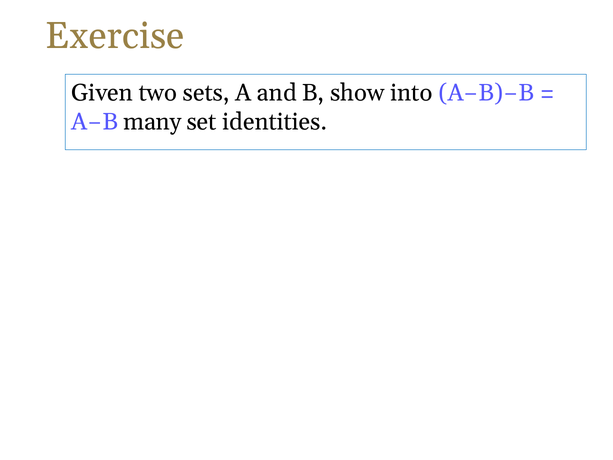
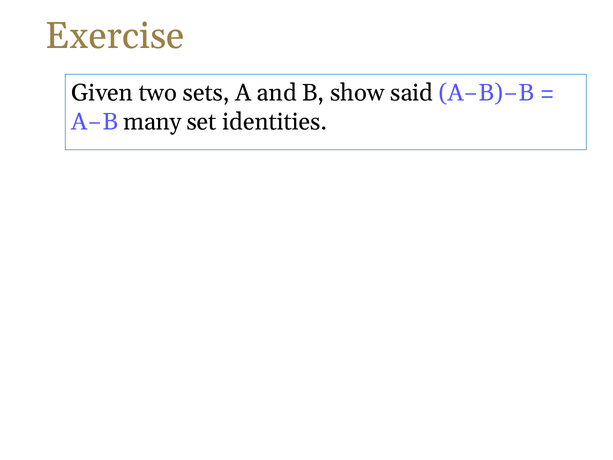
into: into -> said (412, 93)
